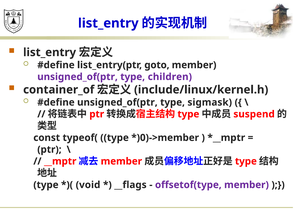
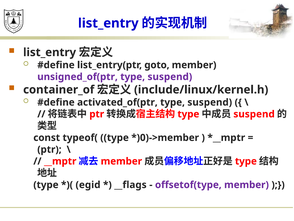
children: children -> suspend (170, 77)
unsigned_of(ptr: unsigned_of(ptr -> activated_of(ptr (117, 102)
sigmask: sigmask -> suspend (210, 102)
void: void -> egid (88, 184)
